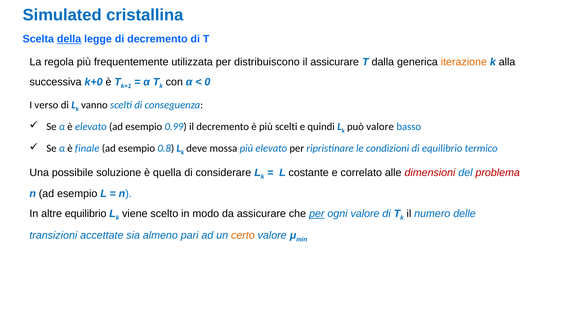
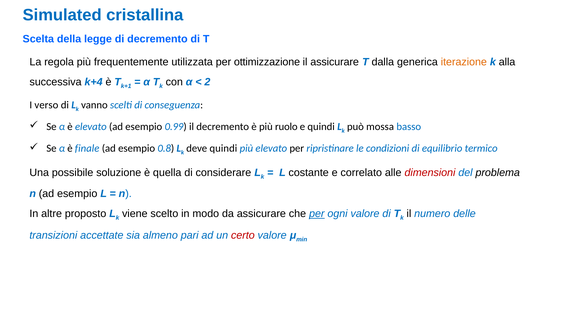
della underline: present -> none (69, 39)
distribuiscono: distribuiscono -> ottimizzazione (267, 62)
k+0: k+0 -> k+4 (94, 82)
0: 0 -> 2 (207, 82)
più scelti: scelti -> ruolo (286, 127)
può valore: valore -> mossa (380, 127)
deve mossa: mossa -> quindi (223, 149)
problema colour: red -> black (498, 173)
altre equilibrio: equilibrio -> proposto (86, 214)
certo colour: orange -> red (243, 236)
